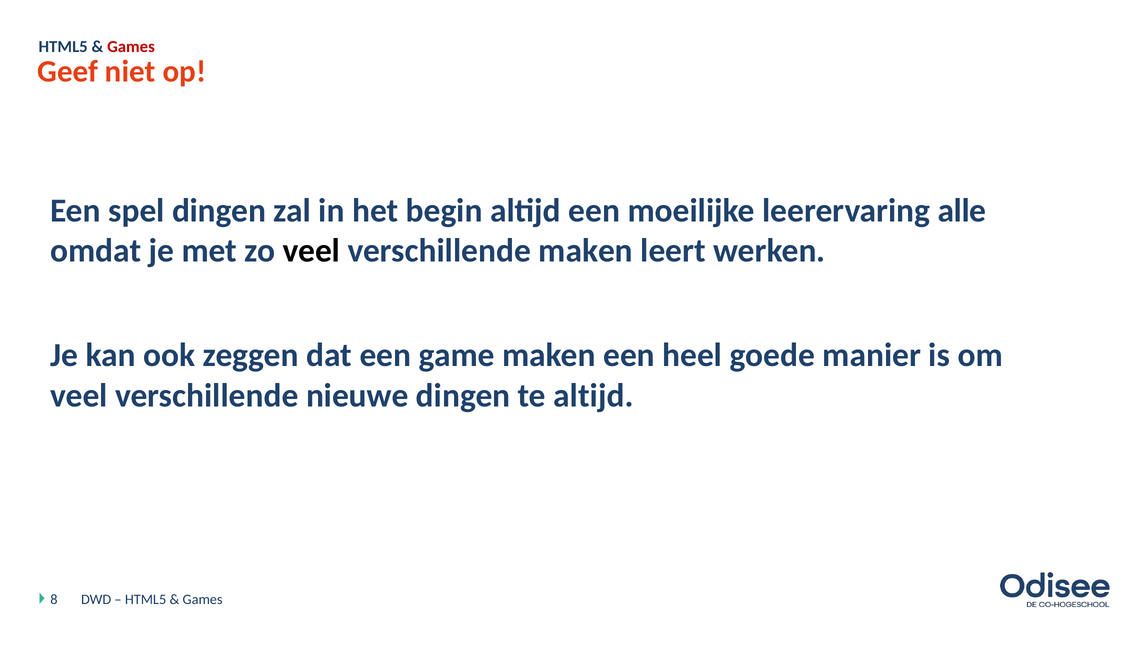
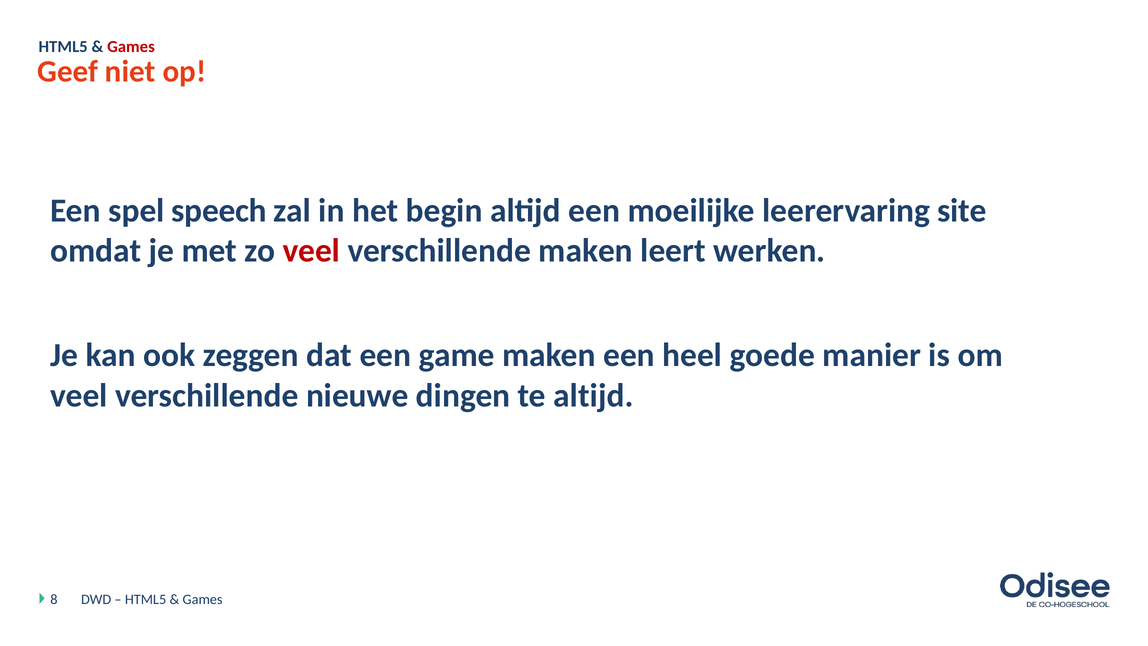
spel dingen: dingen -> speech (219, 211)
alle: alle -> site (962, 211)
veel colour: black -> red (311, 251)
